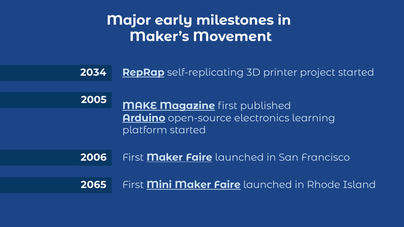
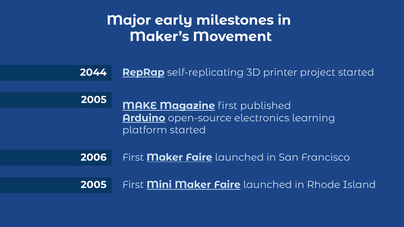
2034: 2034 -> 2044 (93, 73)
2065: 2065 -> 2005 (94, 185)
